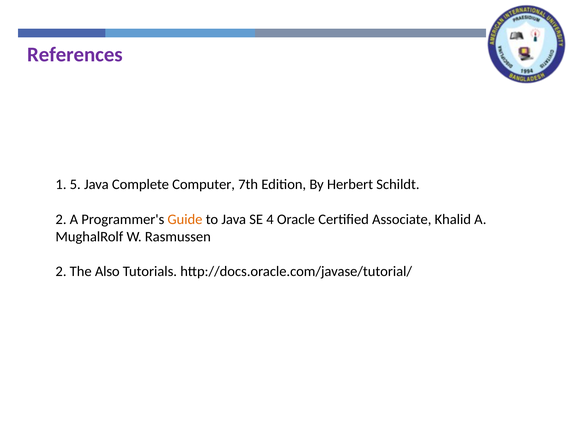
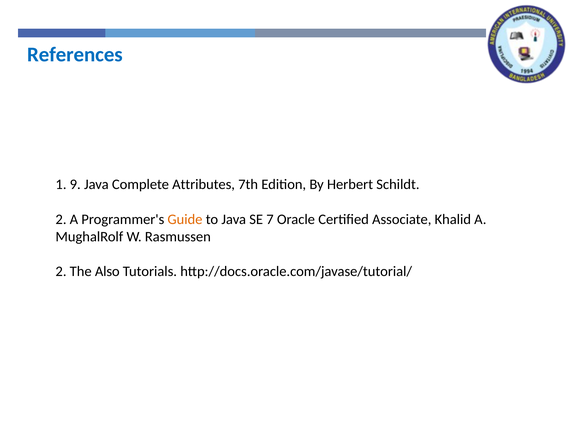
References colour: purple -> blue (75, 55)
5: 5 -> 9 (75, 185)
Computer: Computer -> Attributes (204, 185)
4: 4 -> 7 (270, 220)
